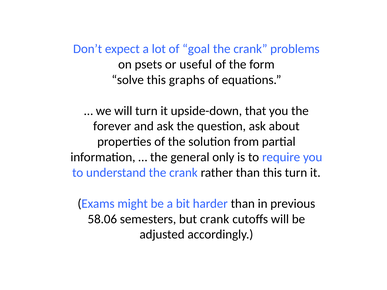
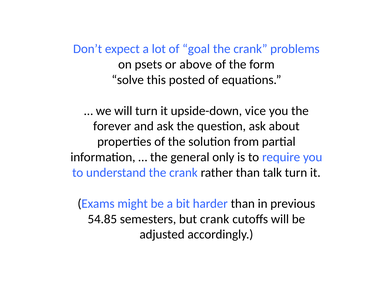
useful: useful -> above (196, 64)
graphs: graphs -> posted (187, 80)
that: that -> vice (255, 111)
than this: this -> talk (272, 173)
58.06: 58.06 -> 54.85 (102, 219)
